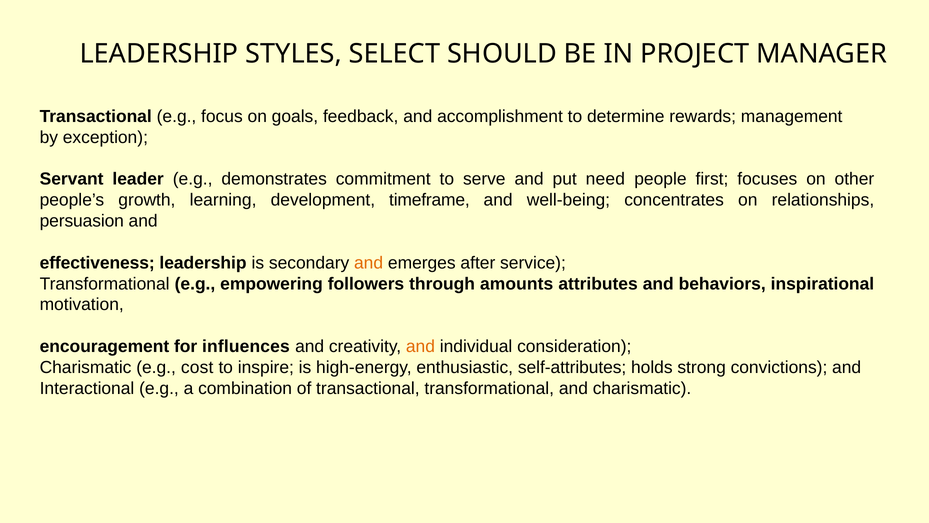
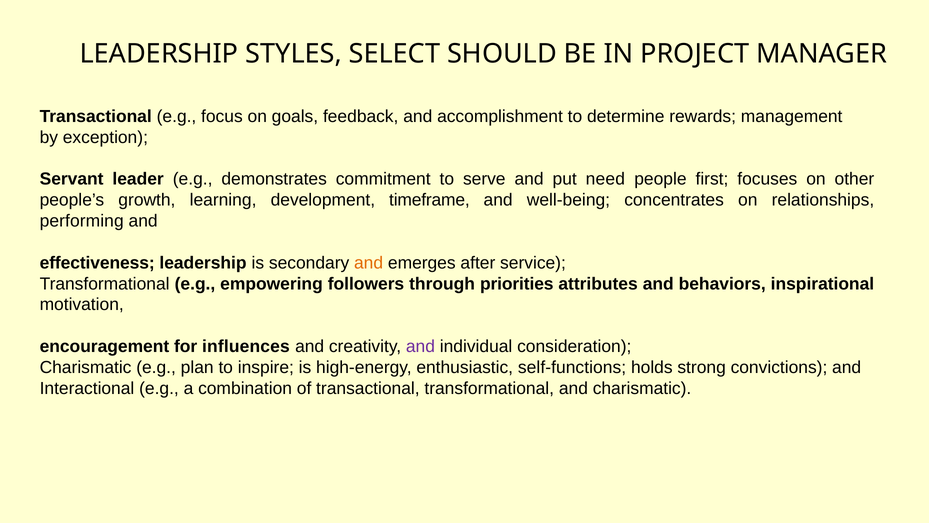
persuasion: persuasion -> performing (82, 221)
amounts: amounts -> priorities (517, 284)
and colour: orange -> purple (420, 346)
cost: cost -> plan (197, 367)
self-attributes: self-attributes -> self-functions (572, 367)
